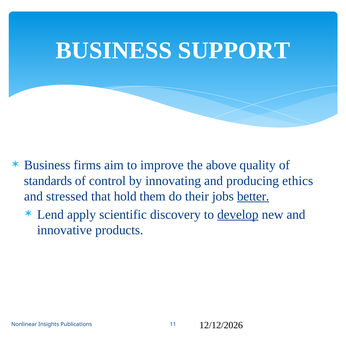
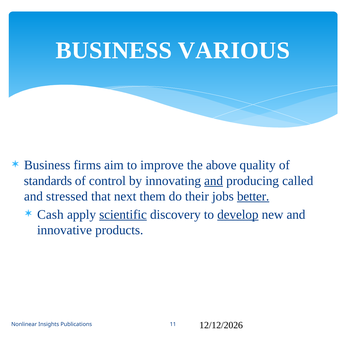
SUPPORT: SUPPORT -> VARIOUS (234, 50)
and underline: none -> present (214, 181)
ethics: ethics -> called (298, 181)
hold: hold -> next (125, 196)
Lend: Lend -> Cash (50, 215)
scientific underline: none -> present (123, 215)
